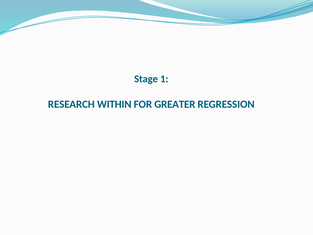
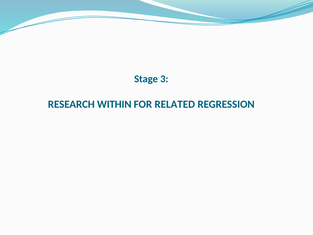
1: 1 -> 3 (164, 79)
GREATER: GREATER -> RELATED (175, 104)
